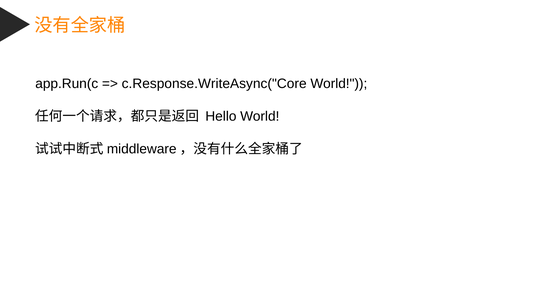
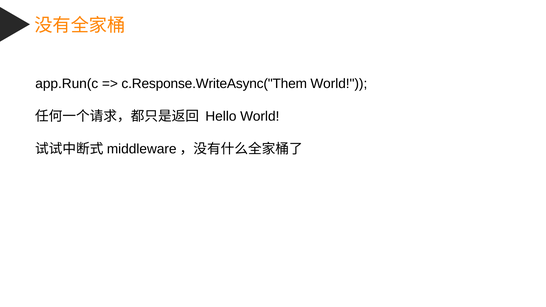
c.Response.WriteAsync("Core: c.Response.WriteAsync("Core -> c.Response.WriteAsync("Them (214, 84)
